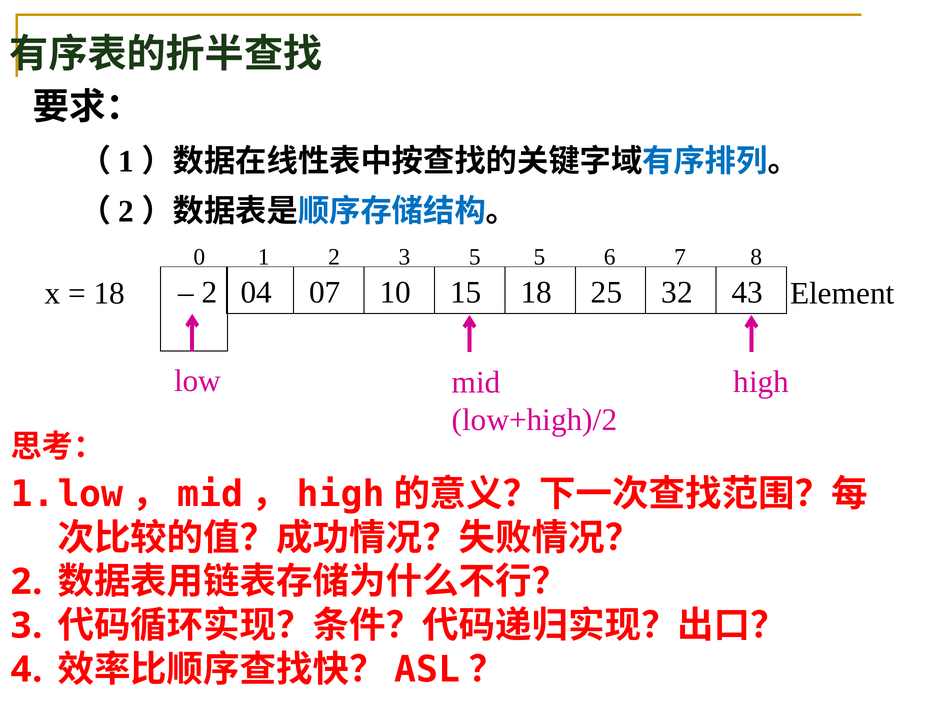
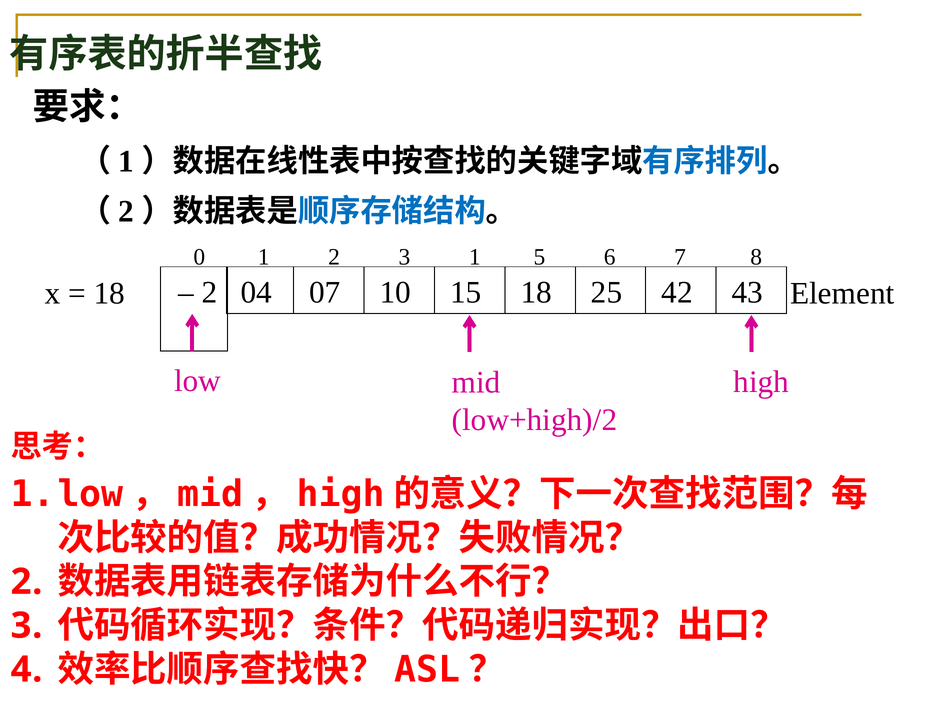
3 5: 5 -> 1 (475, 257)
32: 32 -> 42 (677, 292)
